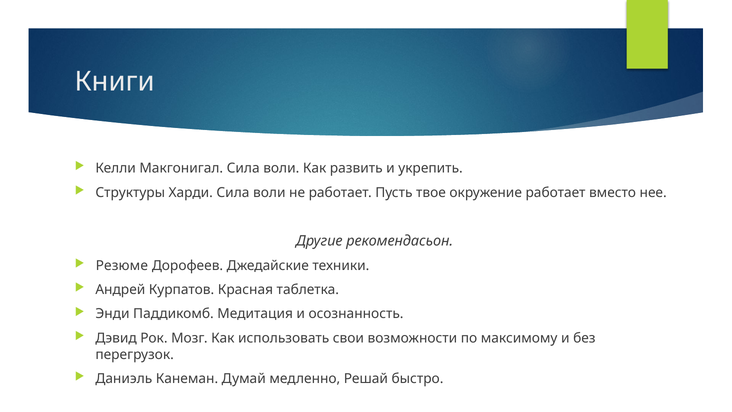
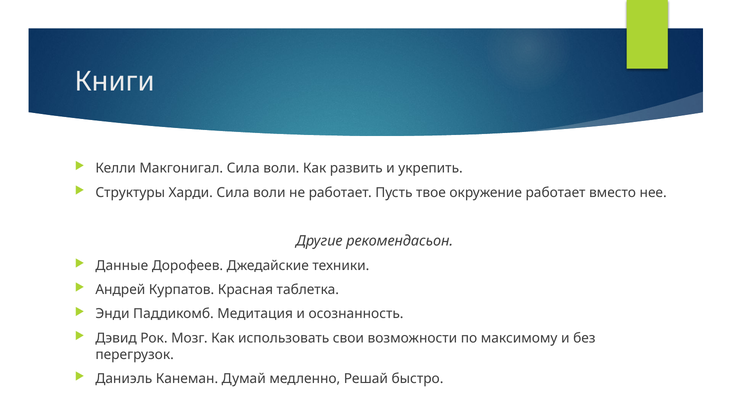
Резюме: Резюме -> Данные (122, 266)
